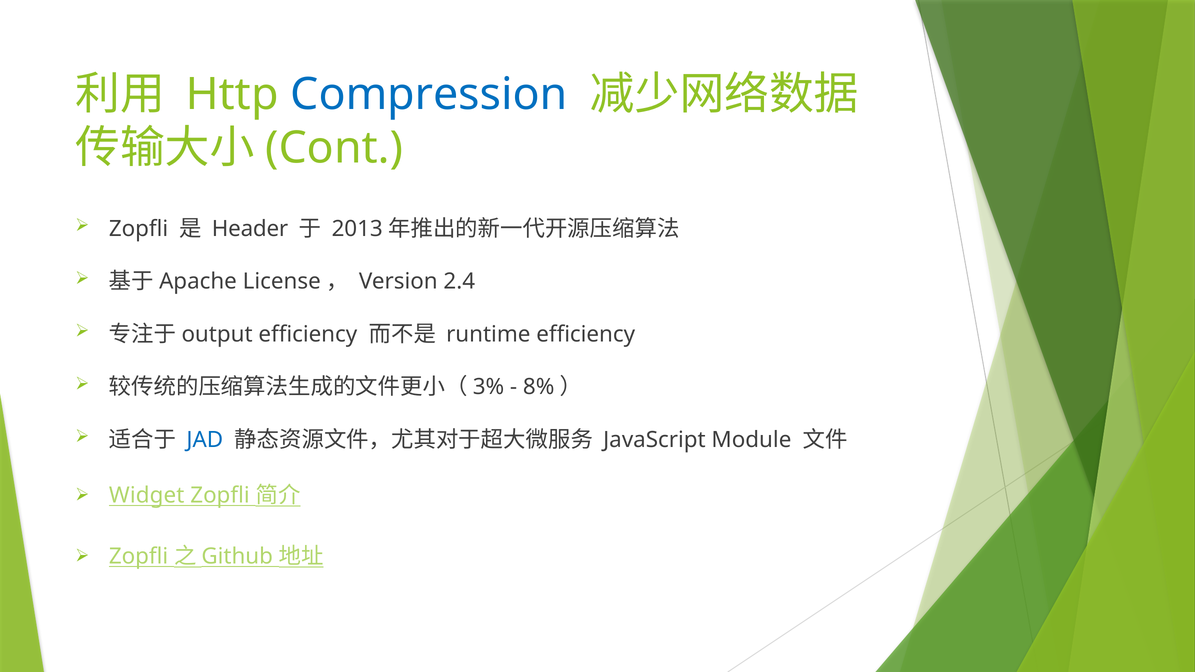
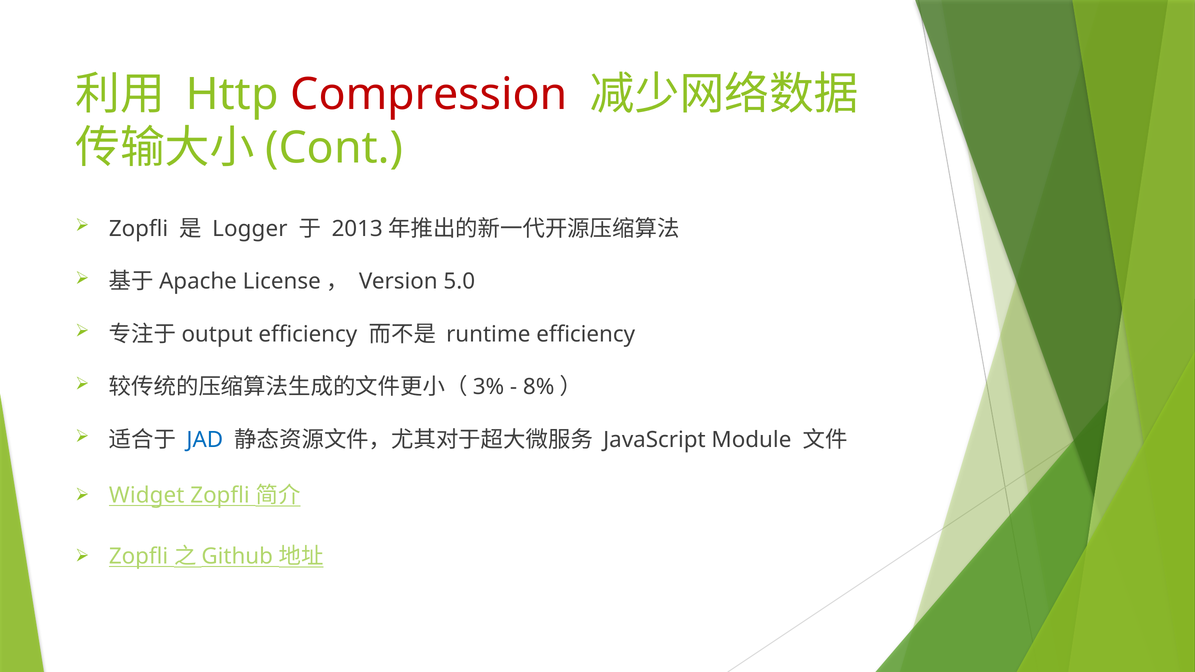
Compression colour: blue -> red (429, 94)
Header: Header -> Logger (250, 229)
2.4: 2.4 -> 5.0 (459, 282)
